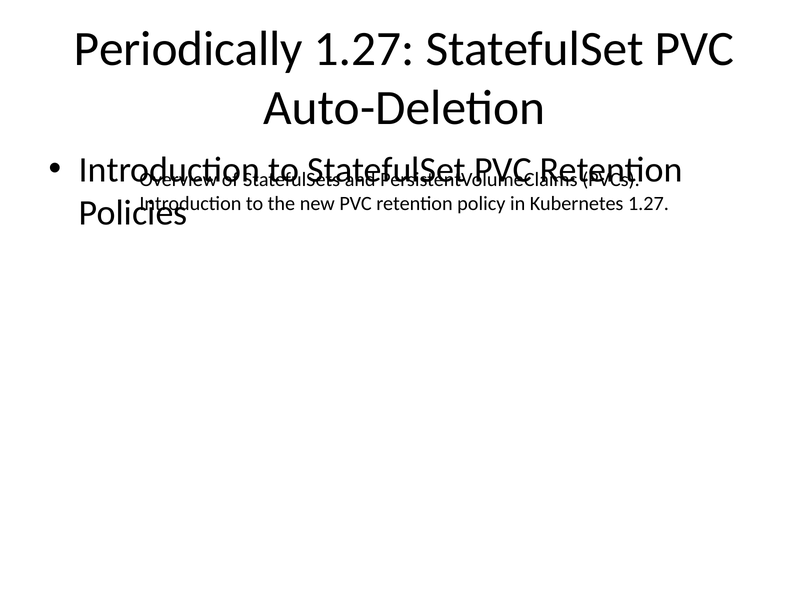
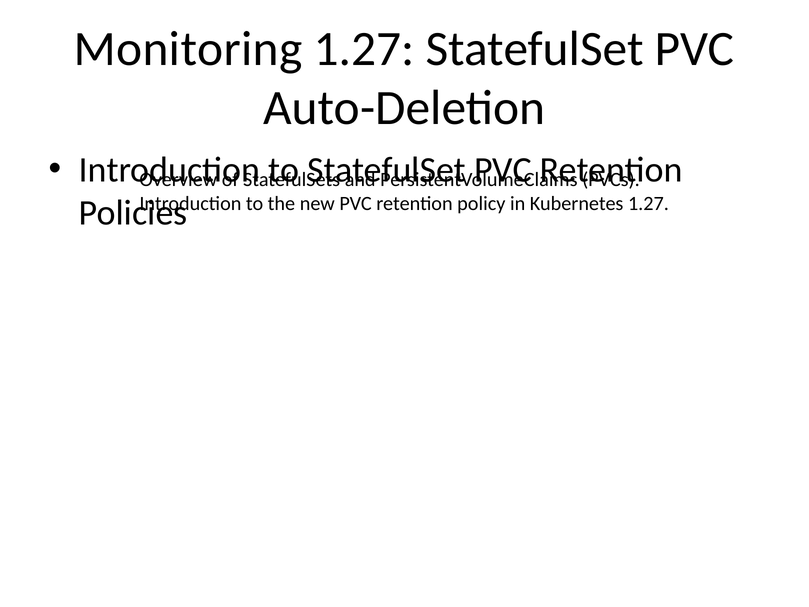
Periodically: Periodically -> Monitoring (188, 49)
